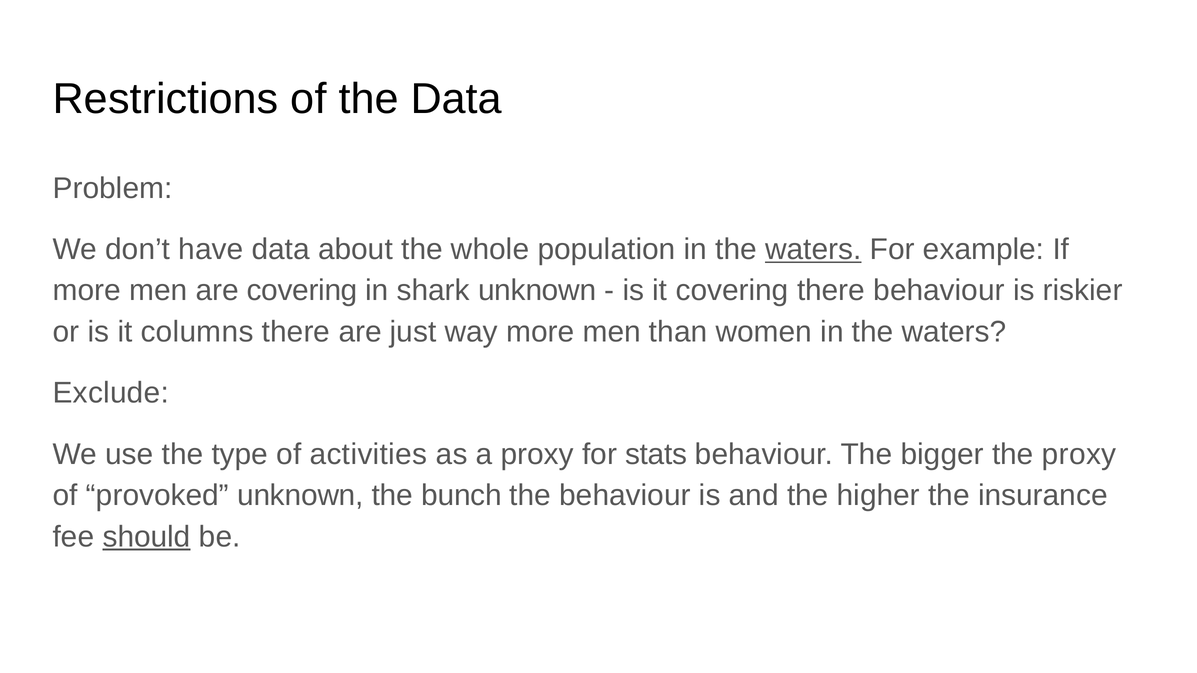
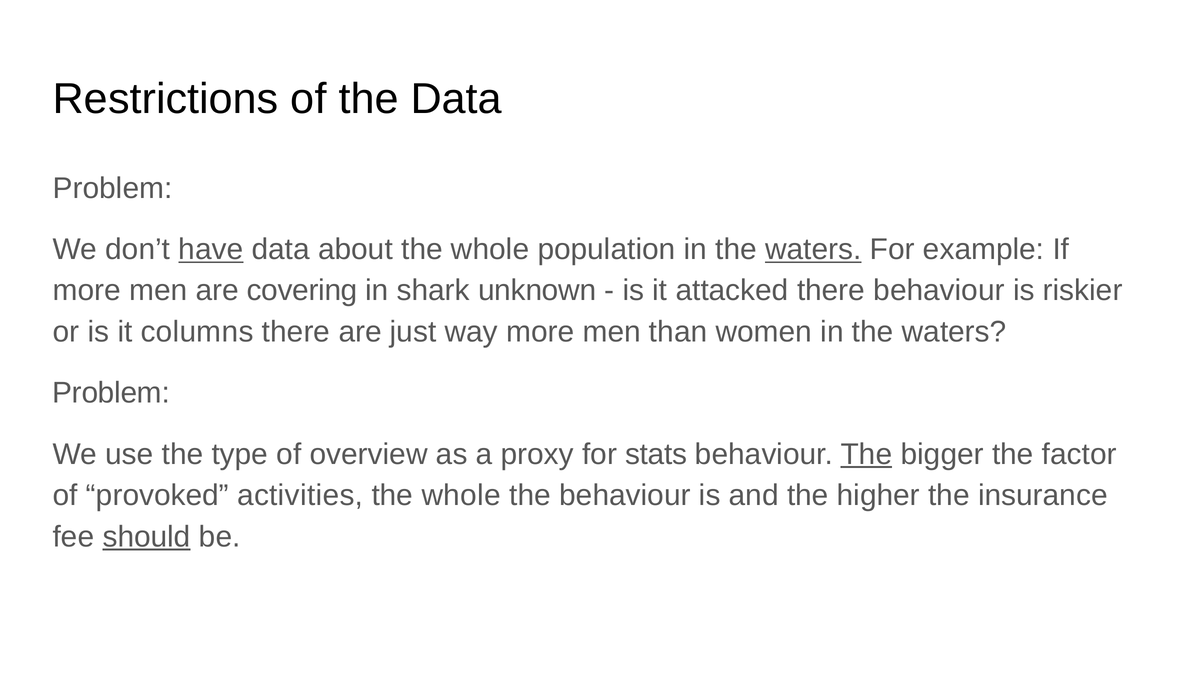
have underline: none -> present (211, 249)
it covering: covering -> attacked (732, 291)
Exclude: Exclude -> Problem (111, 393)
activities: activities -> overview (369, 454)
The underline: none -> present (866, 454)
the proxy: proxy -> factor (1079, 454)
provoked unknown: unknown -> activities (300, 496)
bunch: bunch -> whole (461, 496)
